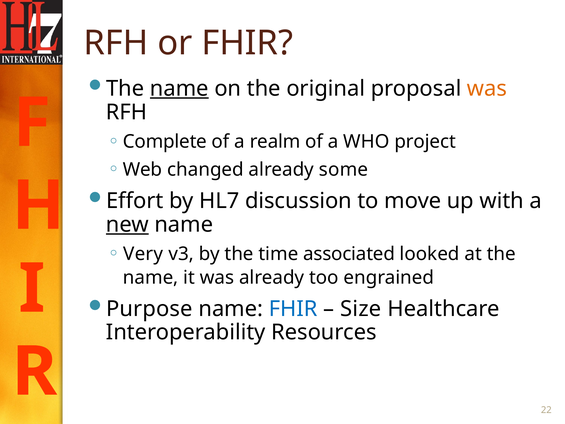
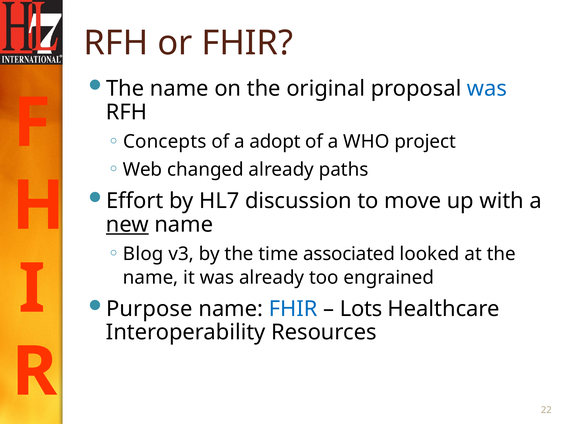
name underline: present -> none (179, 89)
was colour: orange -> blue (487, 89)
Complete: Complete -> Concepts (165, 142)
realm: realm -> adopt (275, 142)
some: some -> paths (344, 170)
Very: Very -> Blog (143, 254)
Size: Size -> Lots (361, 309)
